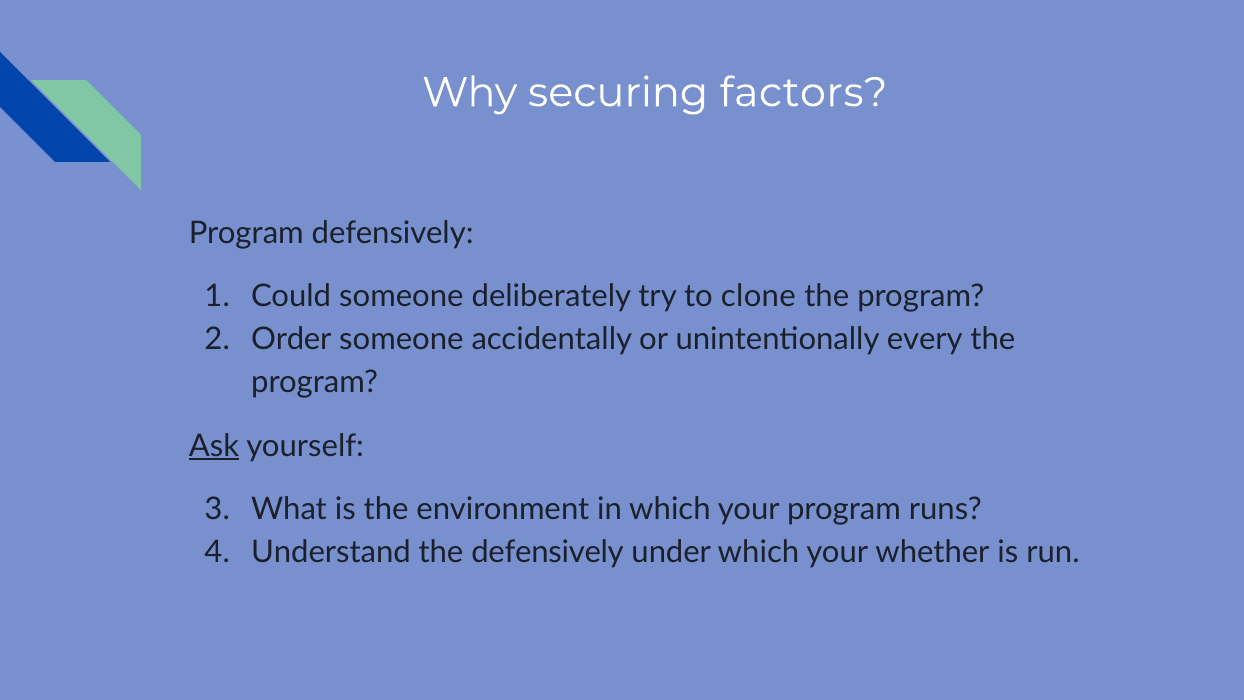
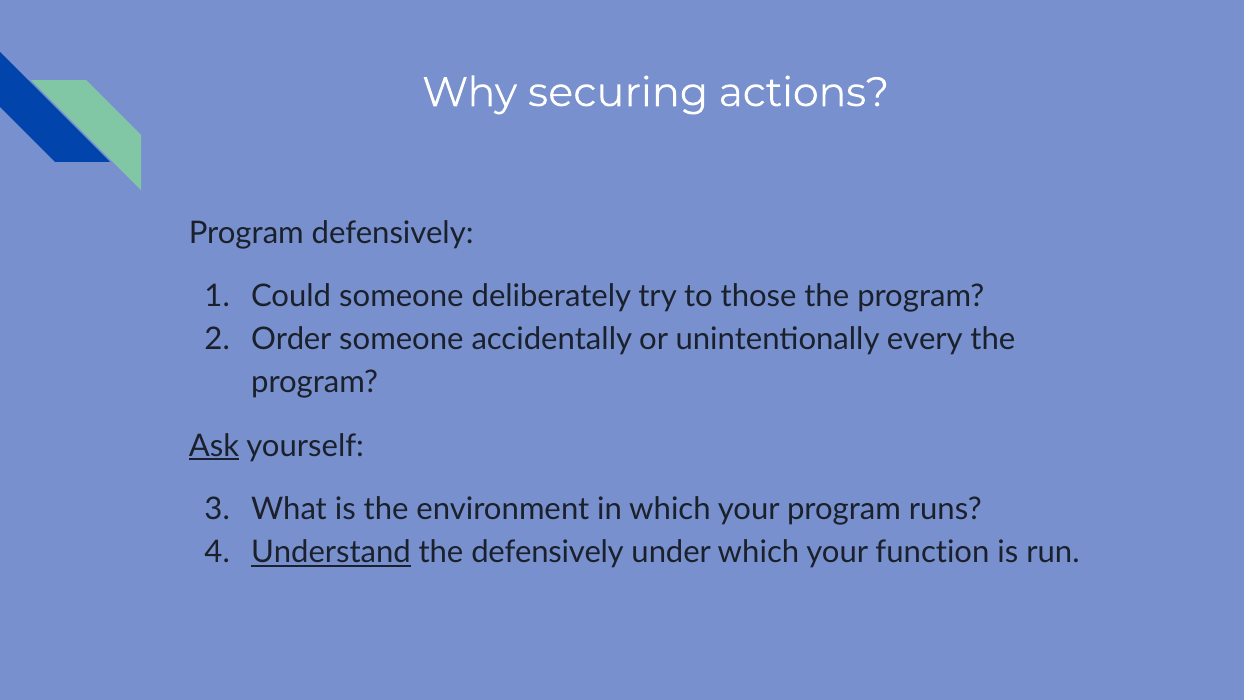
factors: factors -> actions (804, 93)
clone: clone -> those (759, 296)
Understand underline: none -> present (331, 552)
whether: whether -> function (932, 552)
